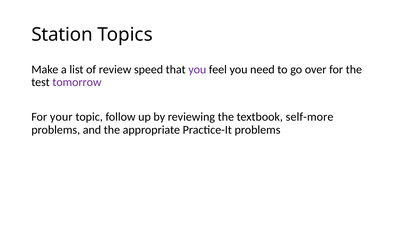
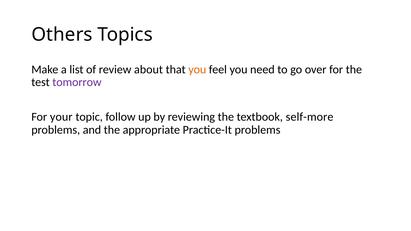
Station: Station -> Others (62, 35)
speed: speed -> about (149, 69)
you colour: purple -> orange (197, 69)
